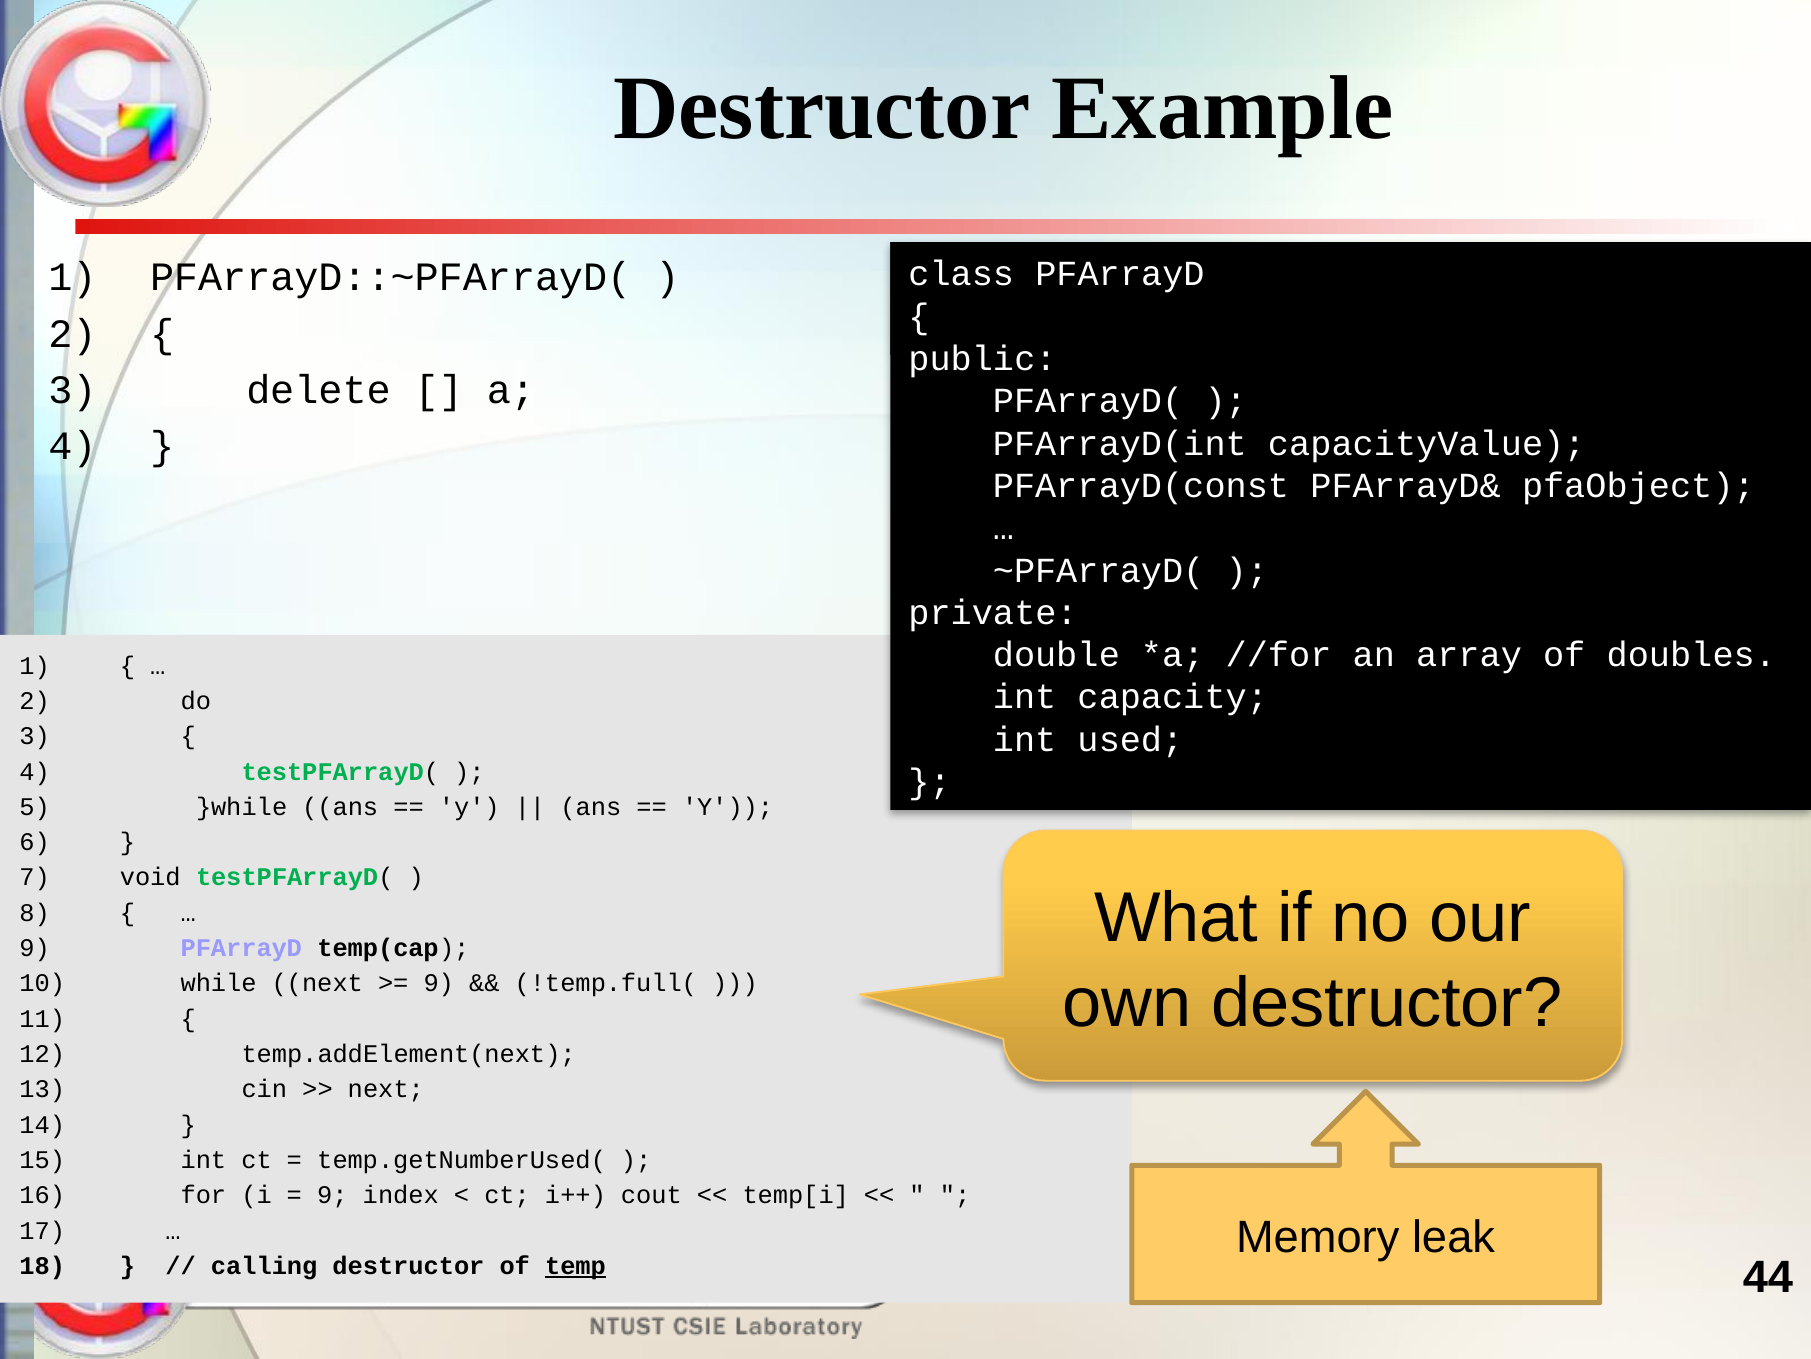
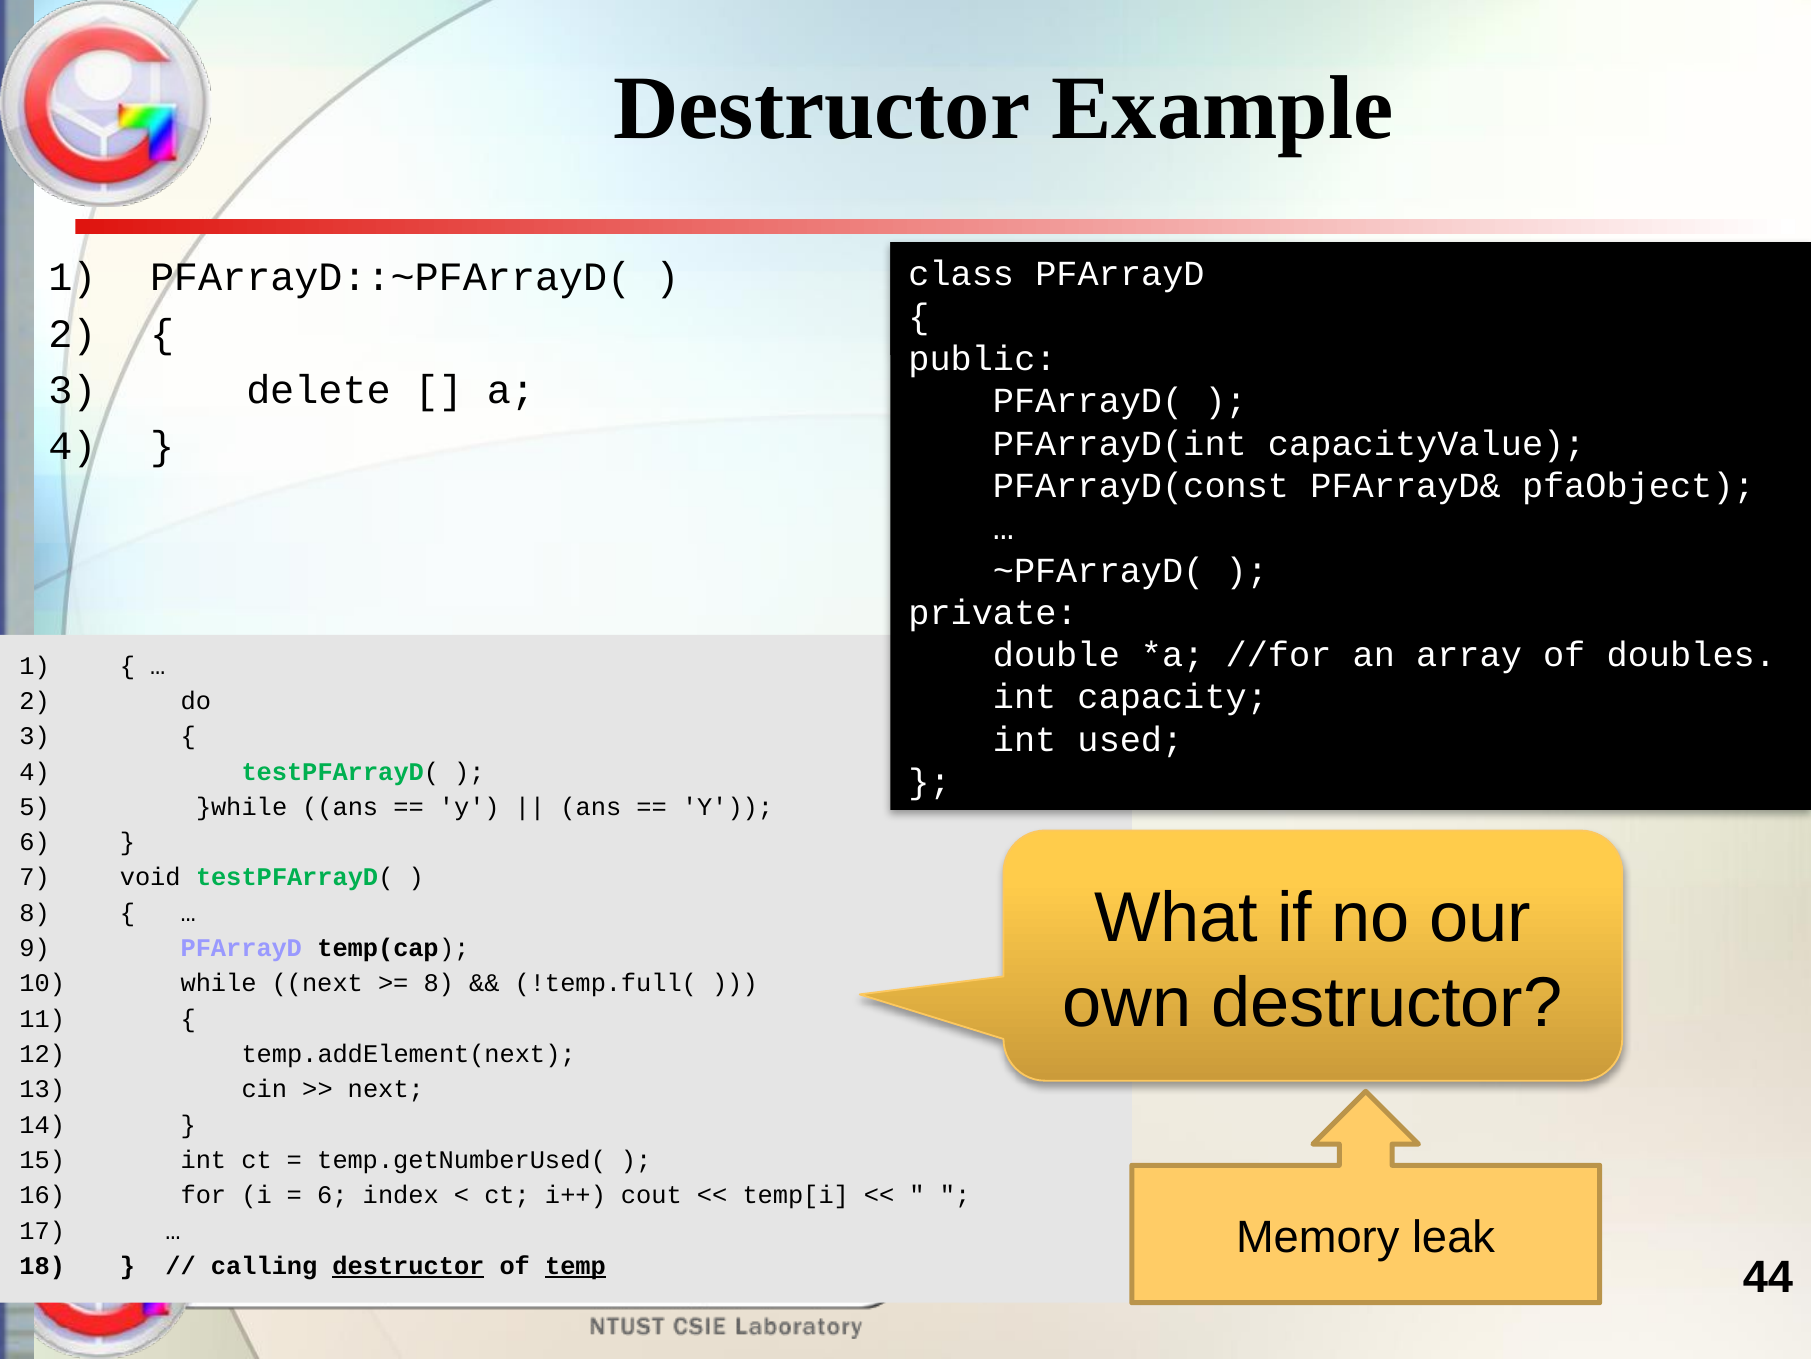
9: 9 -> 8 (439, 983)
9: 9 -> 6 (332, 1195)
destructor underline: none -> present (408, 1265)
